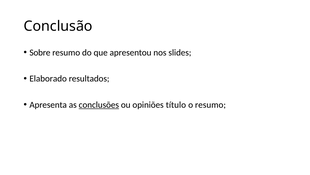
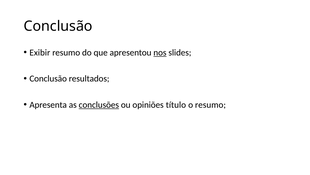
Sobre: Sobre -> Exibir (40, 52)
nos underline: none -> present (160, 52)
Elaborado: Elaborado -> Conclusão (48, 78)
